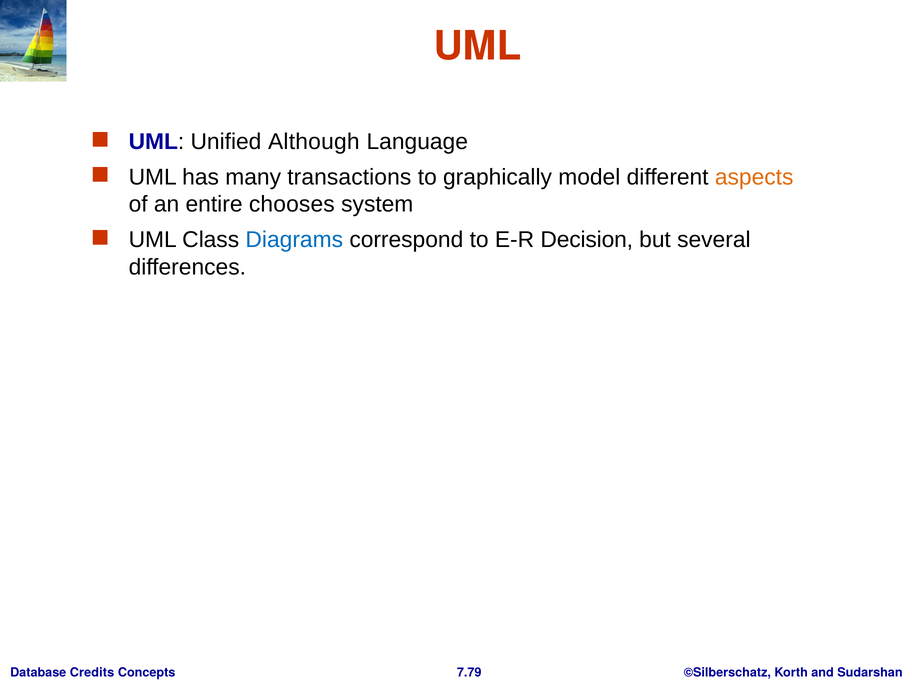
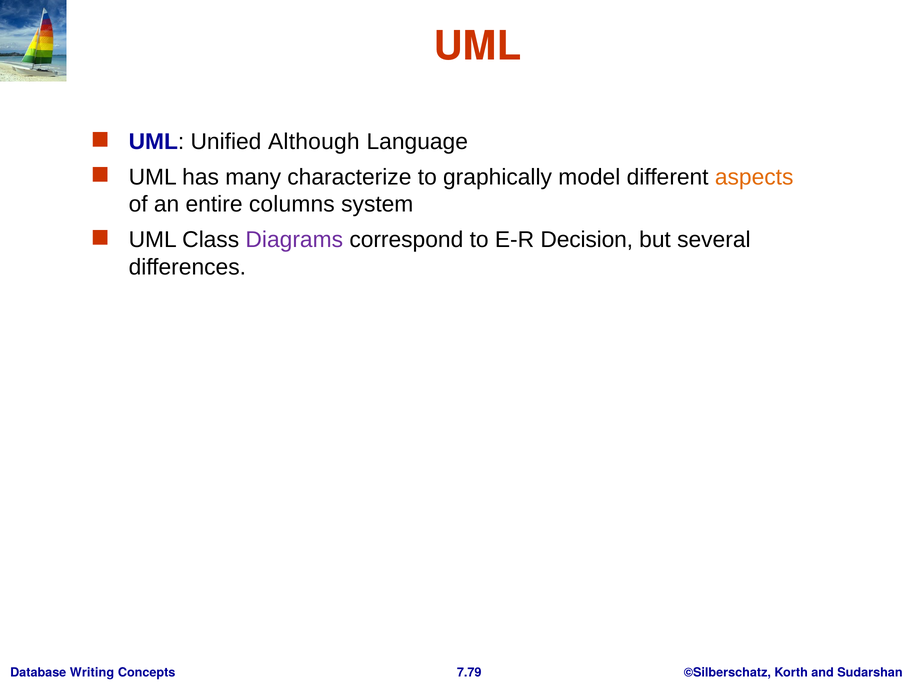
transactions: transactions -> characterize (349, 177)
chooses: chooses -> columns (292, 204)
Diagrams colour: blue -> purple (294, 240)
Credits: Credits -> Writing (92, 673)
